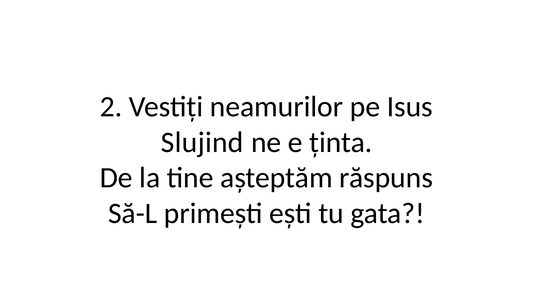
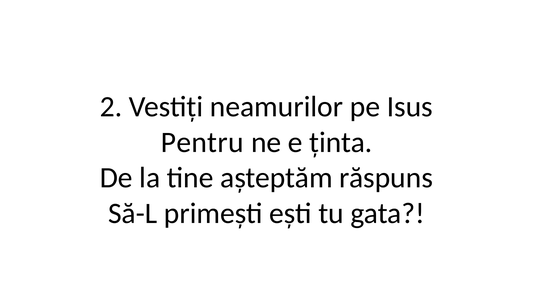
Slujind: Slujind -> Pentru (202, 142)
